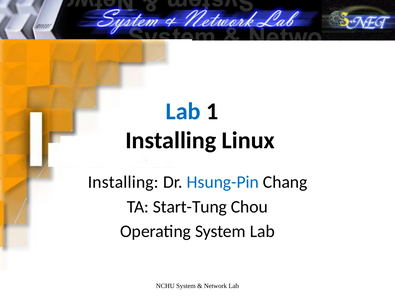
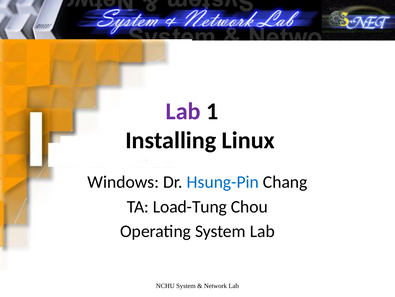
Lab colour: blue -> purple (183, 111)
Installing: Installing -> Windows (123, 182)
Start-Tung: Start-Tung -> Load-Tung (190, 206)
